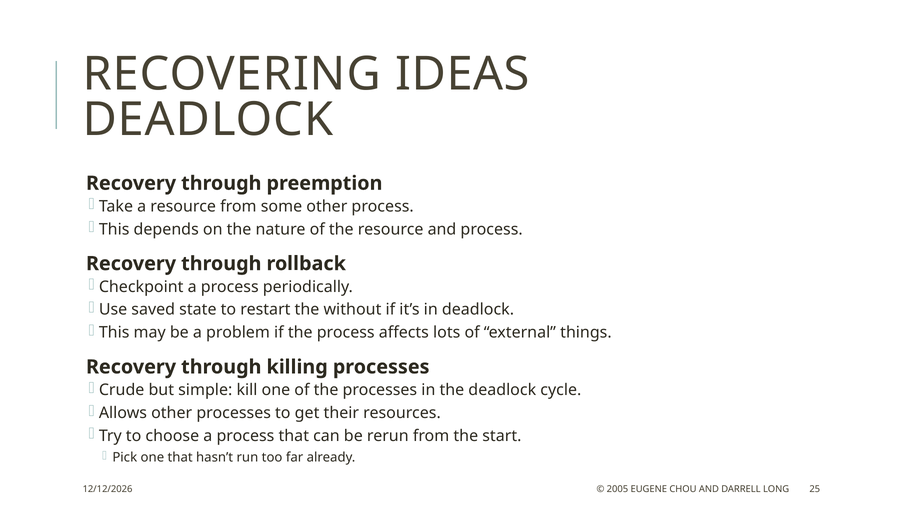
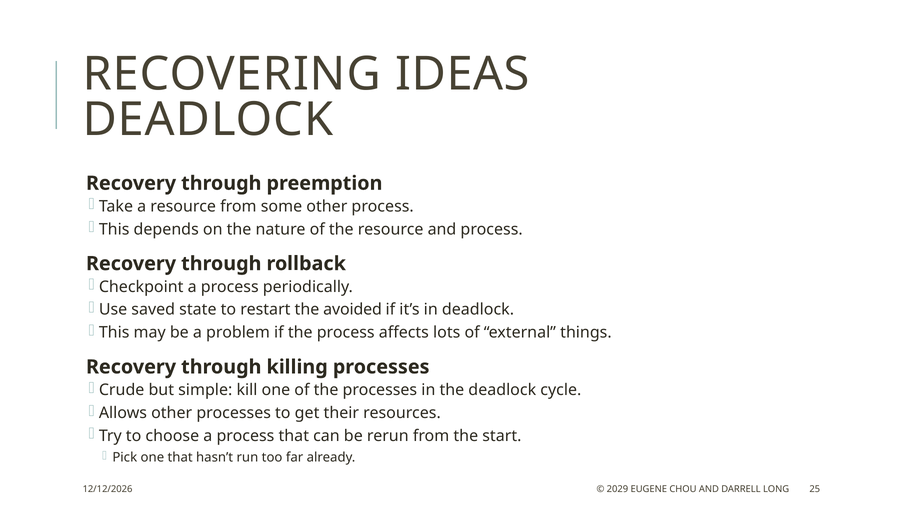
without: without -> avoided (353, 310)
2005: 2005 -> 2029 (617, 489)
